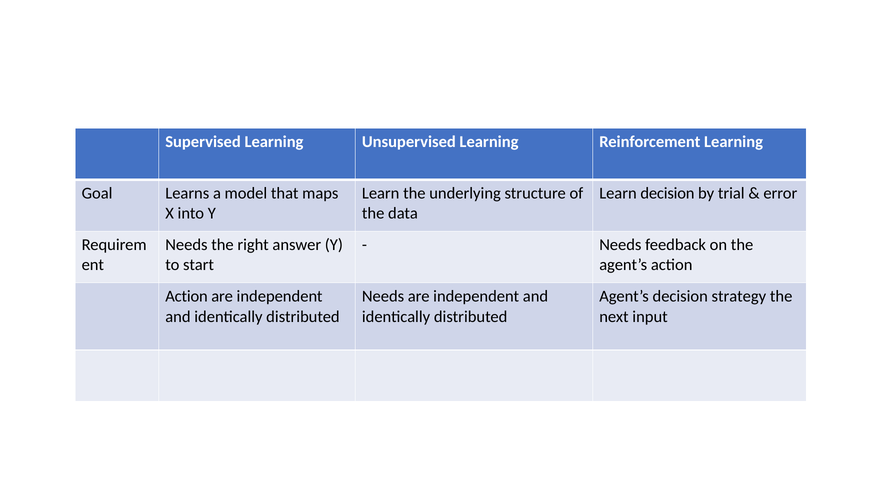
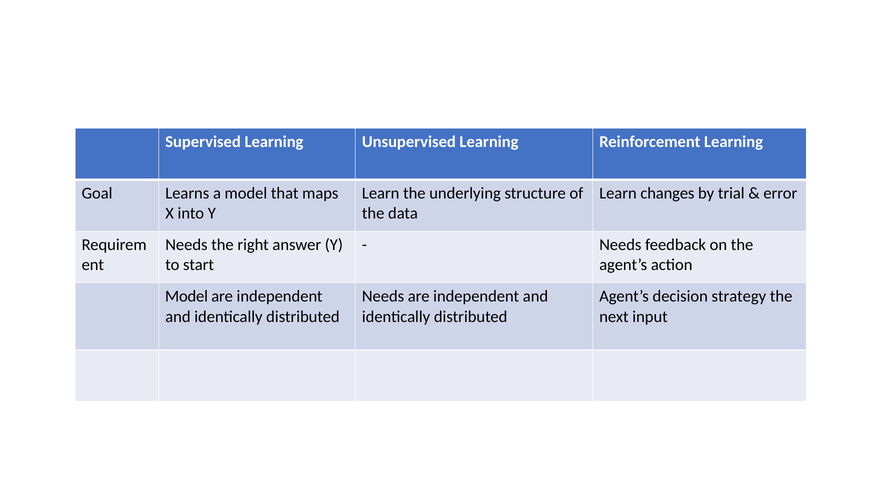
Learn decision: decision -> changes (667, 193)
Action: Action -> Model (187, 296)
